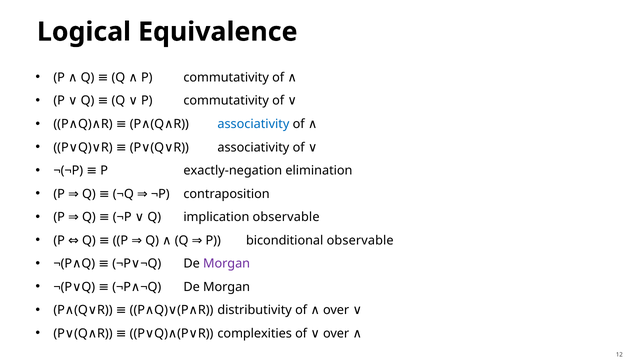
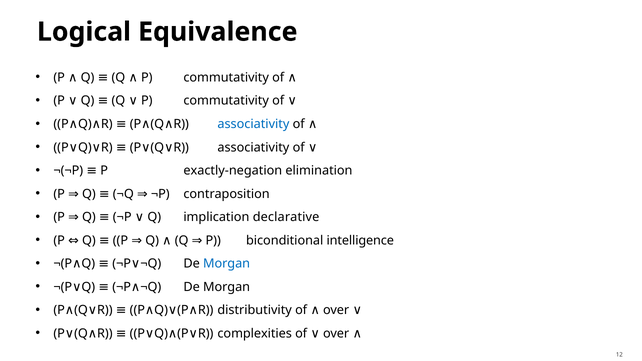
implication observable: observable -> declarative (286, 217)
biconditional observable: observable -> intelligence (360, 240)
Morgan colour: purple -> blue (227, 264)
